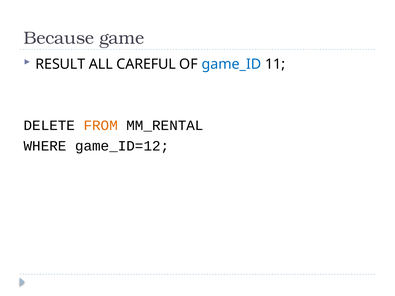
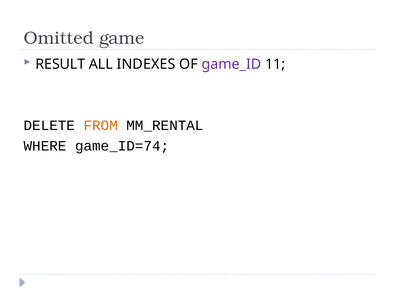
Because: Because -> Omitted (59, 38)
CAREFUL: CAREFUL -> INDEXES (146, 64)
game_ID colour: blue -> purple (231, 64)
game_ID=12: game_ID=12 -> game_ID=74 (122, 146)
